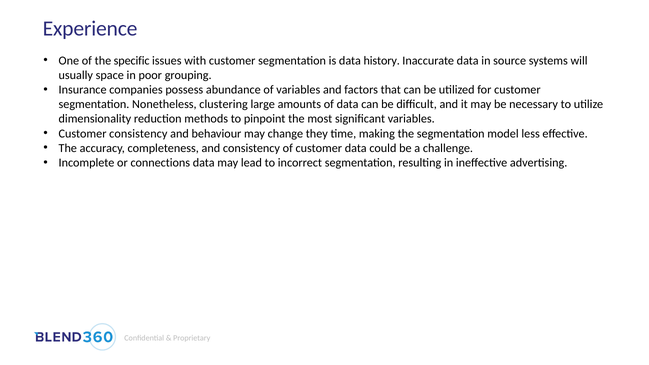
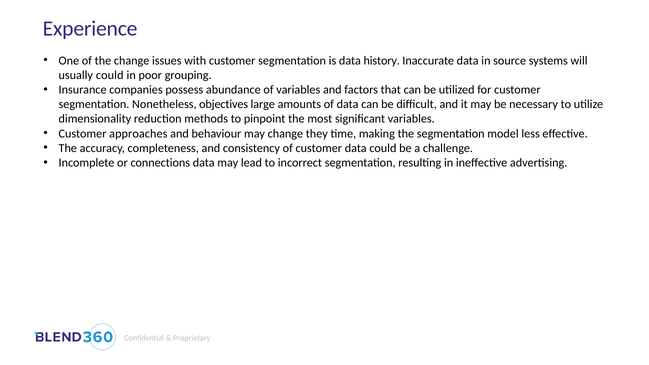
the specific: specific -> change (132, 61)
usually space: space -> could (110, 75)
clustering: clustering -> objectives (224, 104)
Customer consistency: consistency -> approaches (138, 134)
